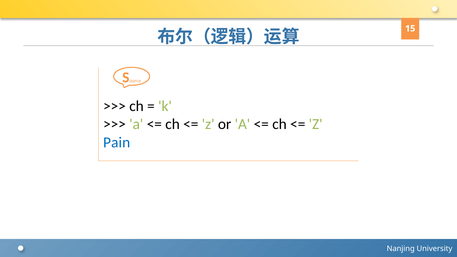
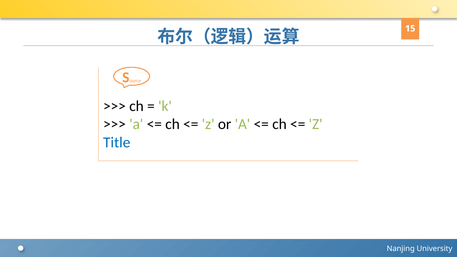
Pain: Pain -> Title (117, 143)
